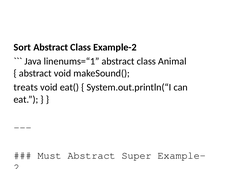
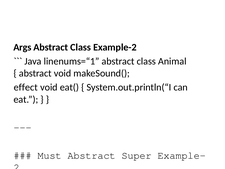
Sort: Sort -> Args (22, 47)
treats: treats -> effect (26, 87)
